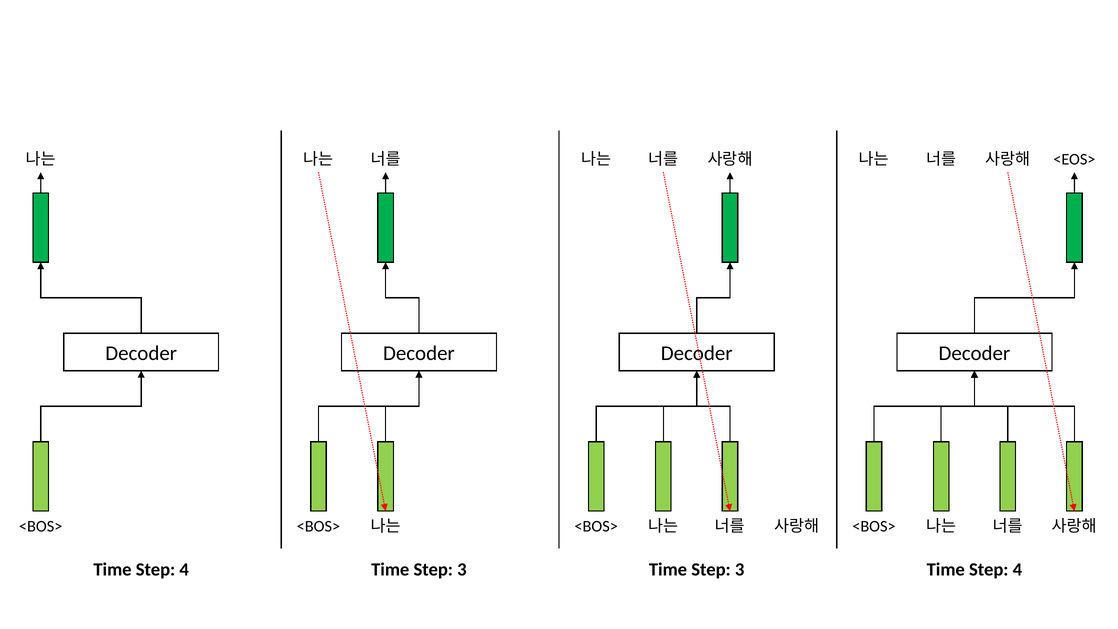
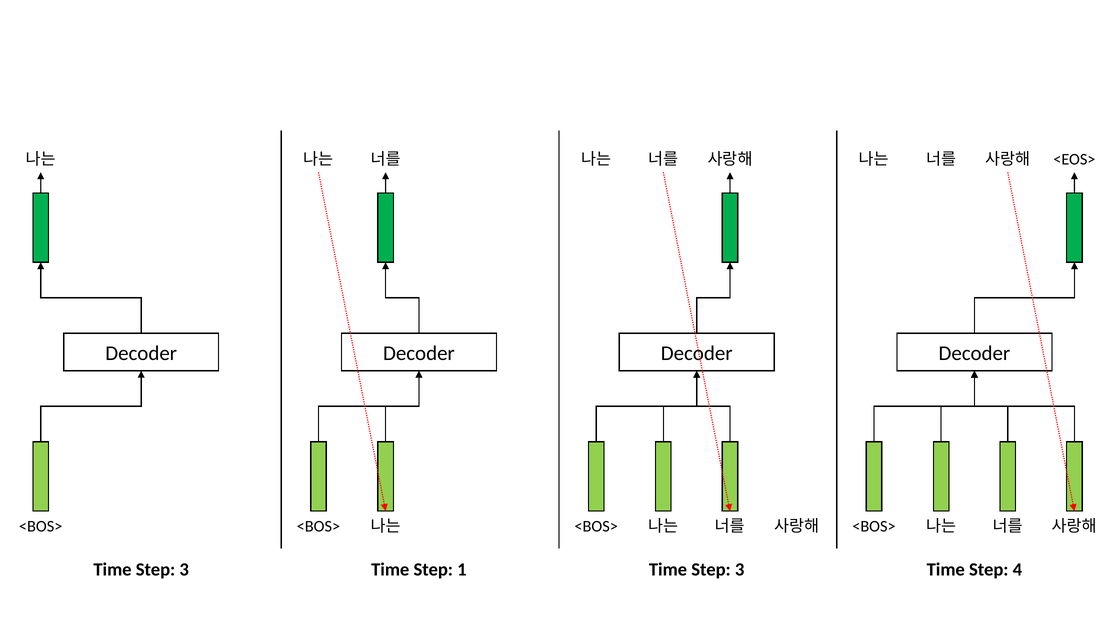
4: 4 -> 3 (184, 570)
3: 3 -> 1 (462, 570)
